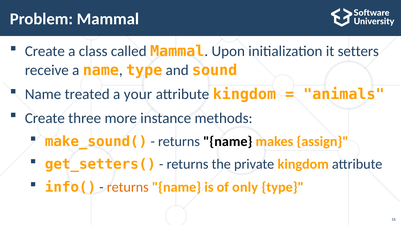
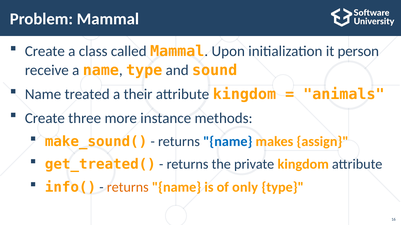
setters: setters -> person (358, 52)
your: your -> their (138, 94)
name colour: black -> blue (228, 142)
get_setters(: get_setters( -> get_treated( (100, 165)
